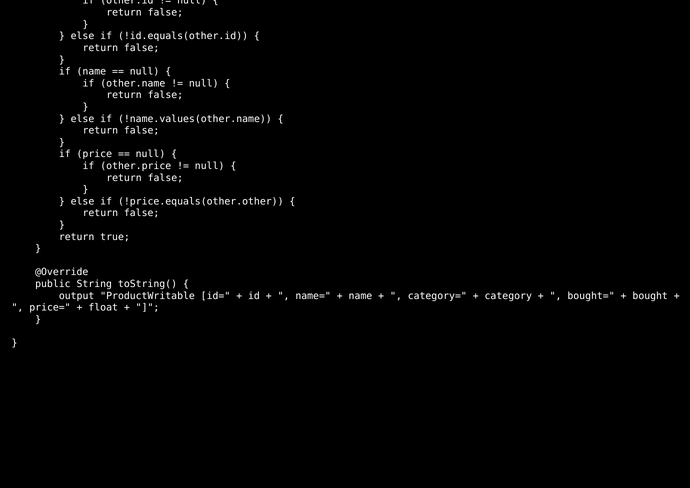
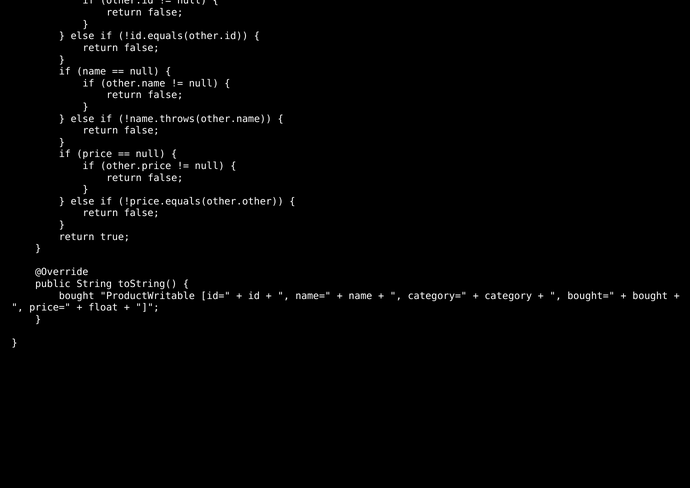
!name.values(other.name: !name.values(other.name -> !name.throws(other.name (195, 119)
output: output -> bought (77, 296)
